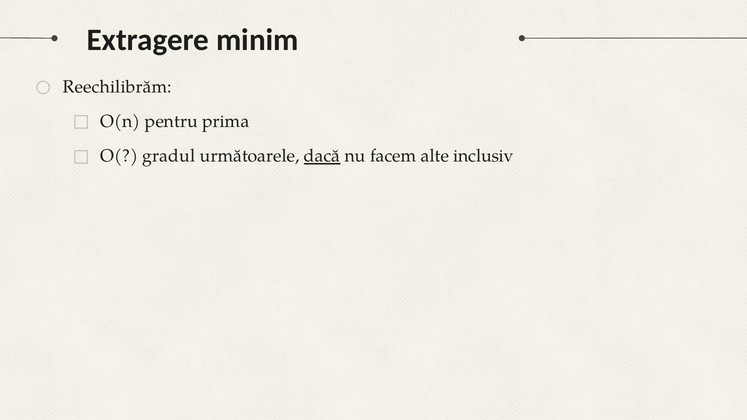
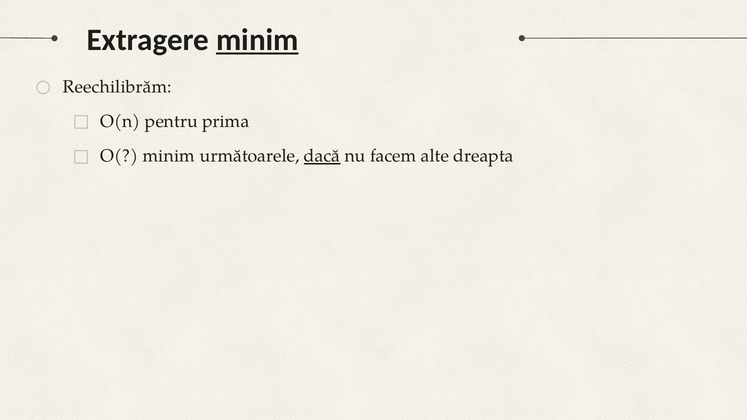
minim underline: none -> present (257, 40)
O( gradul: gradul -> minim (169, 156)
inclusiv: inclusiv -> dreapta (484, 156)
